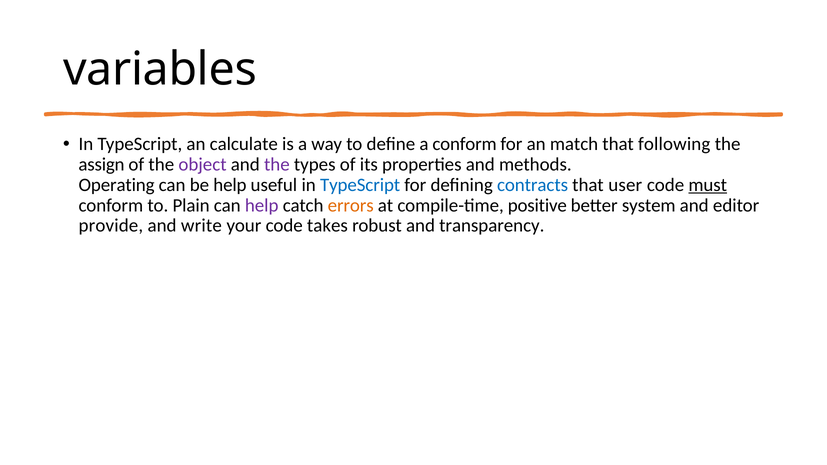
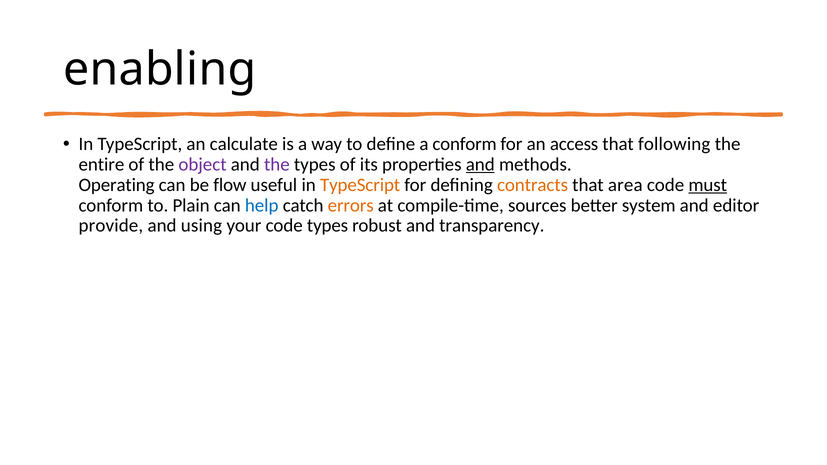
variables: variables -> enabling (160, 69)
match: match -> access (574, 144)
assign: assign -> entire (101, 165)
and underline: none -> present (480, 165)
be help: help -> flow (230, 185)
TypeScript colour: blue -> orange (360, 185)
contracts colour: blue -> orange (533, 185)
user: user -> area (625, 185)
help colour: purple -> blue (262, 205)
positive: positive -> sources (537, 205)
write: write -> using (201, 226)
code takes: takes -> types (328, 226)
